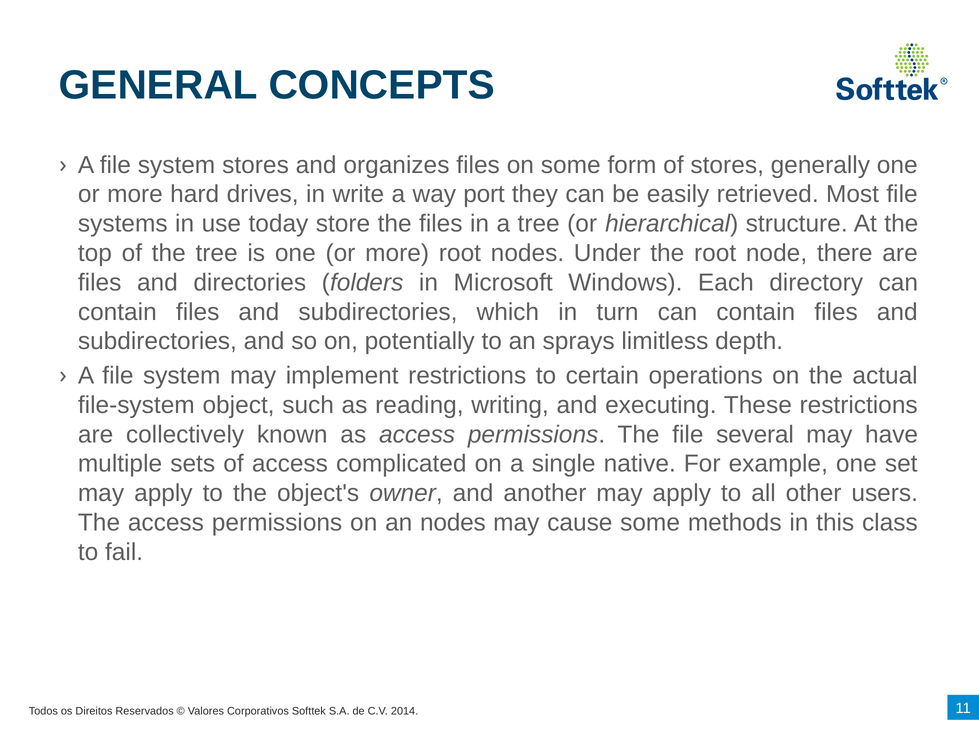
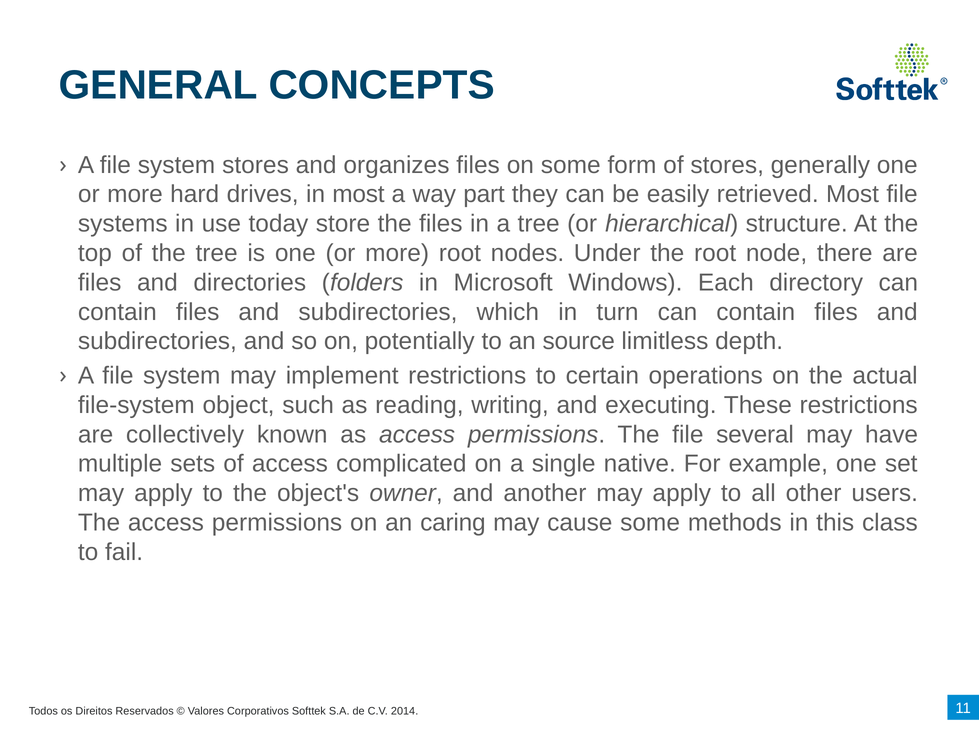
in write: write -> most (358, 194)
port: port -> part (484, 194)
sprays: sprays -> source (579, 341)
an nodes: nodes -> caring (453, 522)
